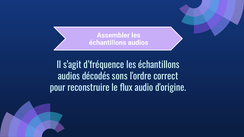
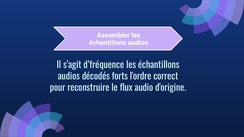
sons: sons -> forts (120, 77)
